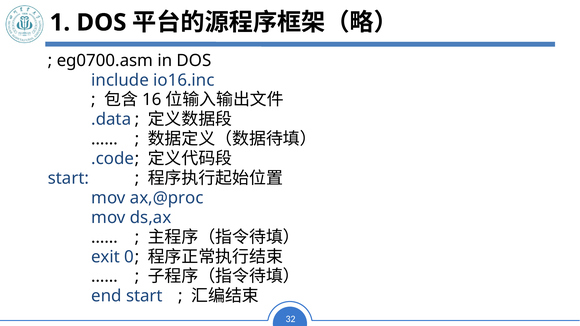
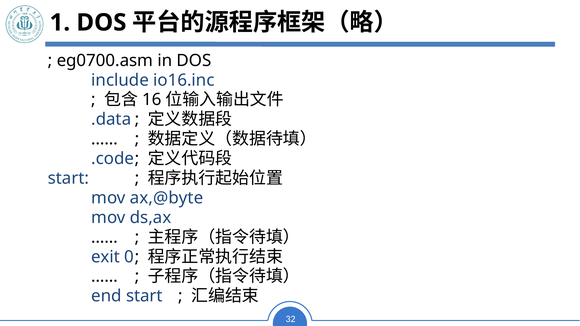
ax,@proc: ax,@proc -> ax,@byte (167, 198)
